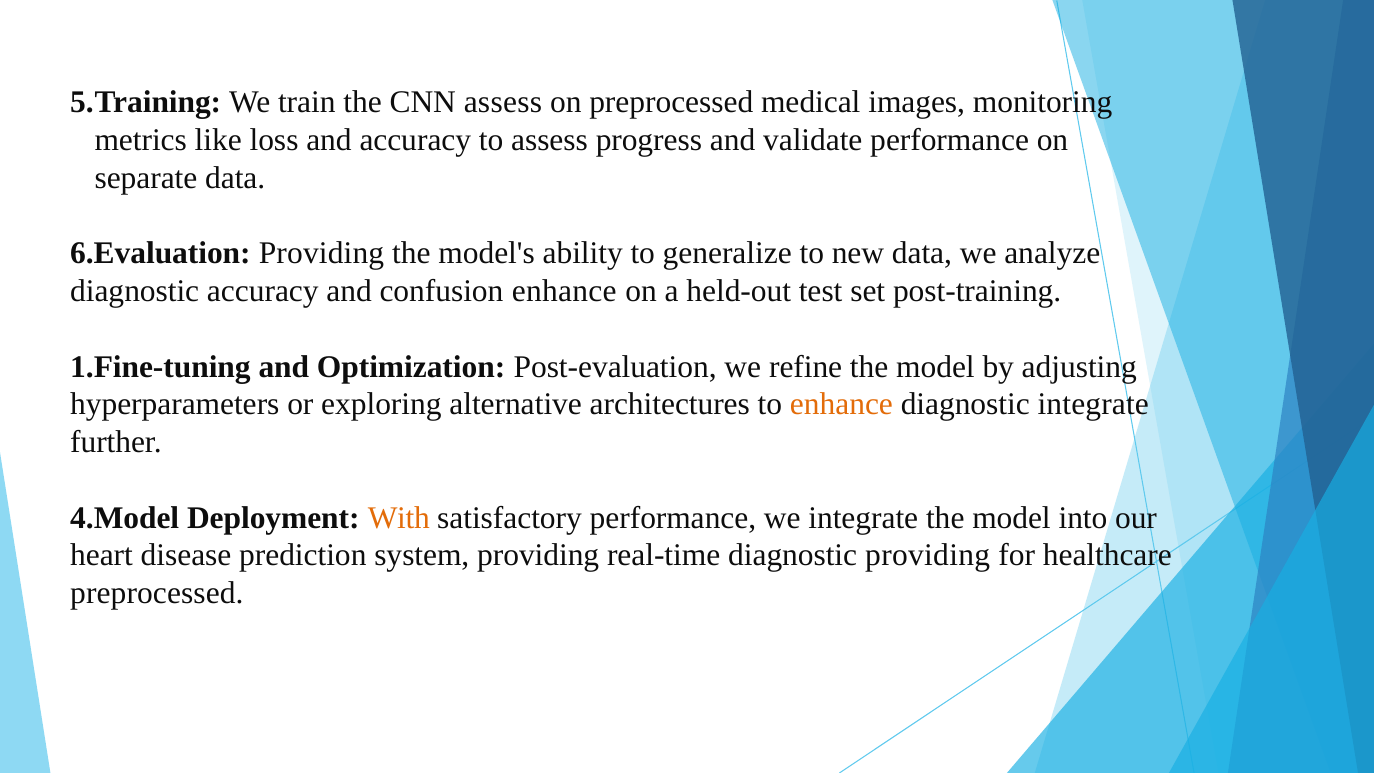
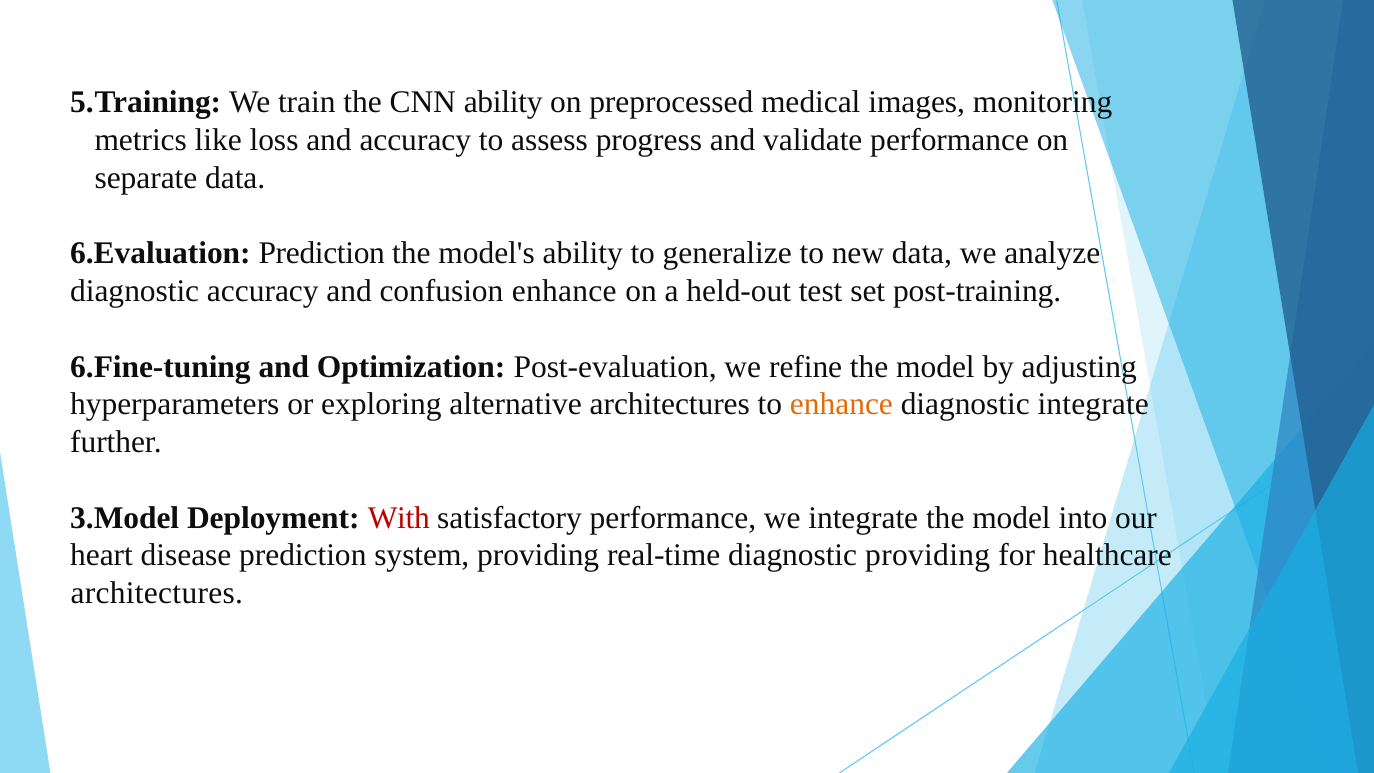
CNN assess: assess -> ability (503, 102)
6.Evaluation Providing: Providing -> Prediction (322, 253)
1.Fine-tuning: 1.Fine-tuning -> 6.Fine-tuning (160, 367)
4.Model: 4.Model -> 3.Model (125, 518)
With colour: orange -> red (399, 518)
preprocessed: preprocessed -> architectures (157, 593)
